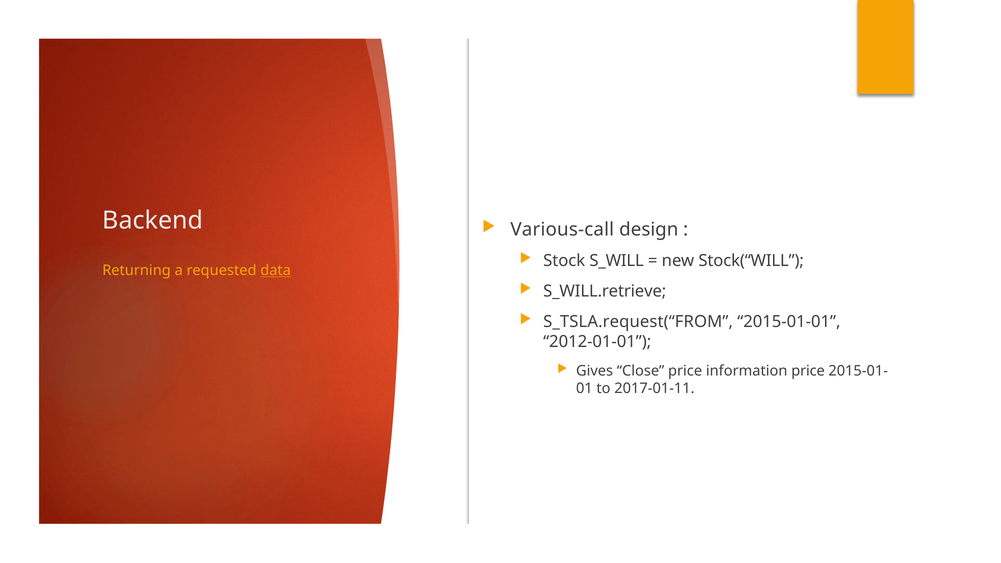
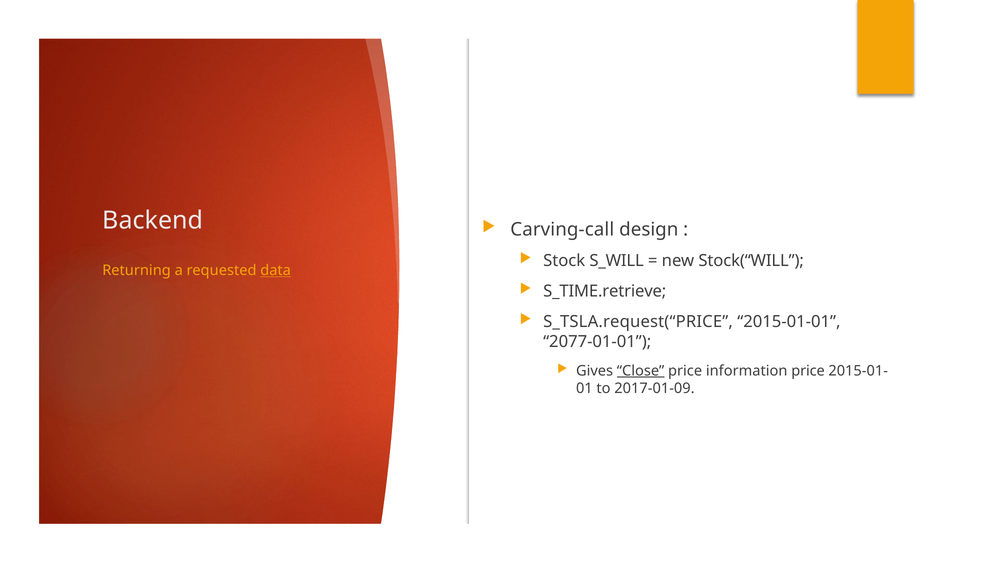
Various-call: Various-call -> Carving-call (562, 229)
S_WILL.retrieve: S_WILL.retrieve -> S_TIME.retrieve (605, 291)
S_TSLA.request(“FROM: S_TSLA.request(“FROM -> S_TSLA.request(“PRICE (638, 322)
2012-01-01: 2012-01-01 -> 2077-01-01 (597, 342)
Close underline: none -> present (641, 371)
2017-01-11: 2017-01-11 -> 2017-01-09 (654, 388)
